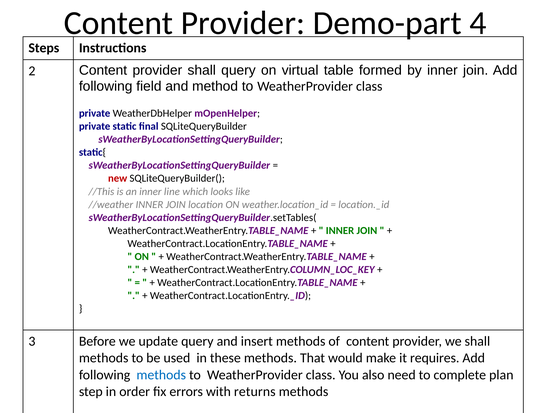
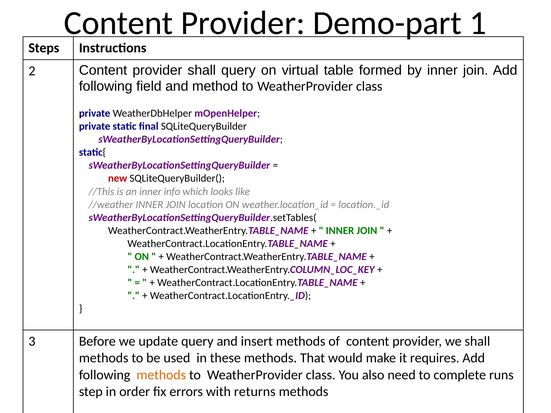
4: 4 -> 1 (478, 23)
line: line -> info (172, 192)
methods colour: blue -> orange (161, 375)
plan: plan -> runs (501, 375)
